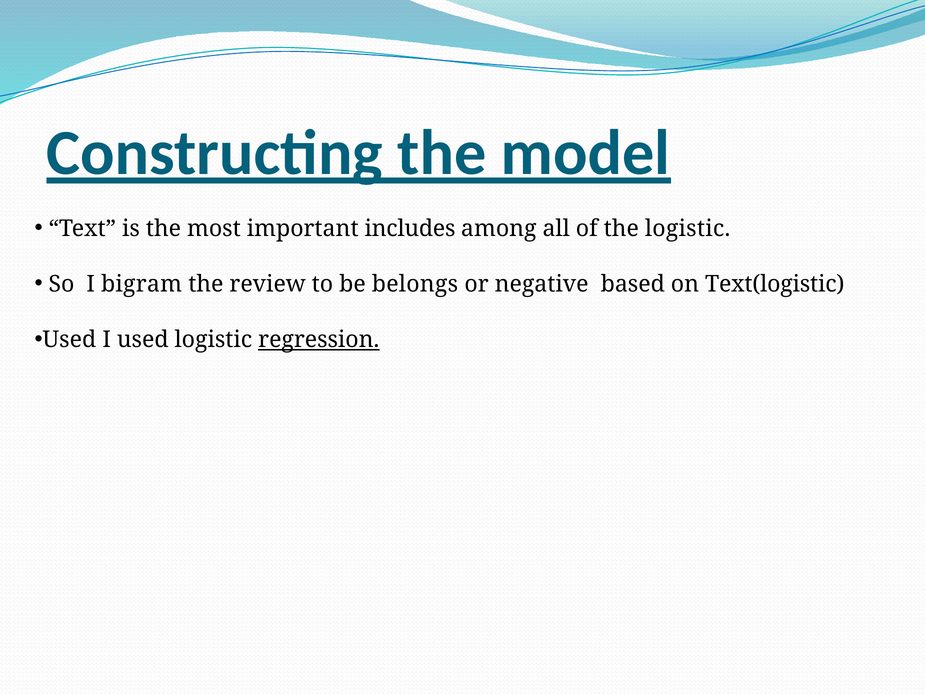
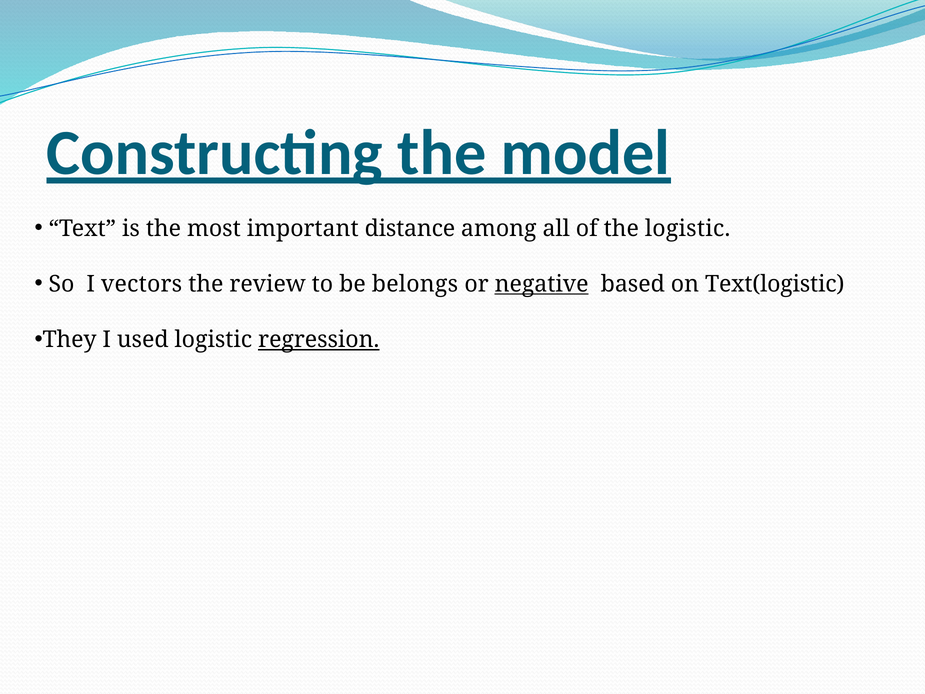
includes: includes -> distance (410, 228)
bigram: bigram -> vectors (142, 284)
negative underline: none -> present (542, 284)
Used: Used -> They (70, 339)
